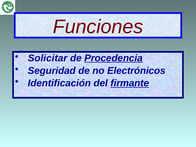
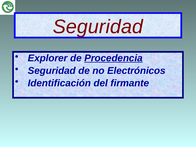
Funciones: Funciones -> Seguridad (98, 27)
Solicitar: Solicitar -> Explorer (48, 58)
firmante underline: present -> none (130, 83)
